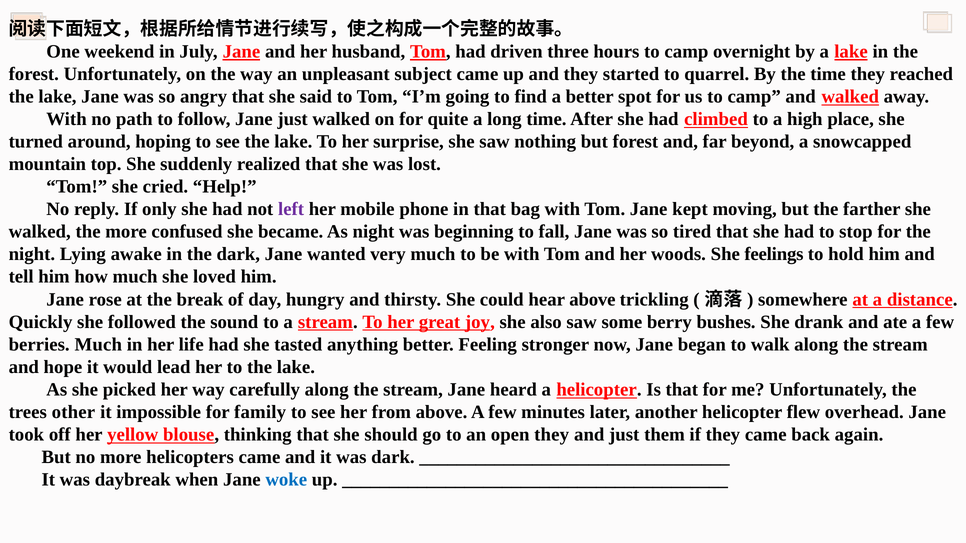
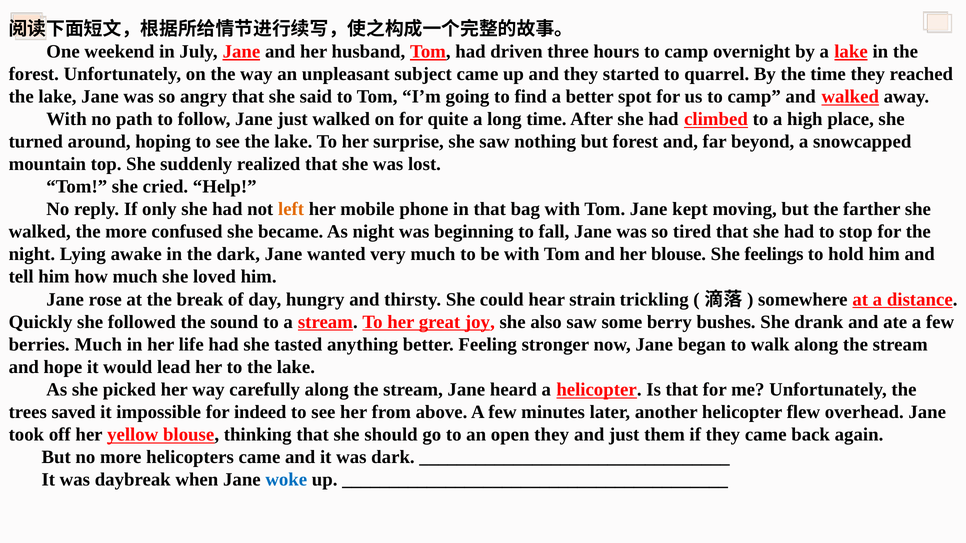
left colour: purple -> orange (291, 209)
her woods: woods -> blouse (679, 254)
hear above: above -> strain (592, 300)
other: other -> saved (74, 412)
family: family -> indeed (260, 412)
